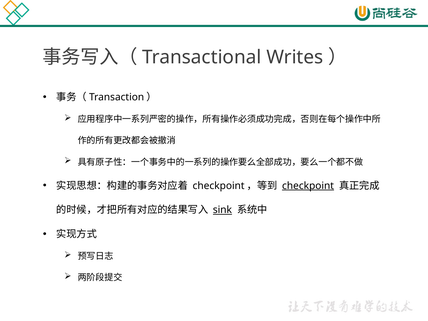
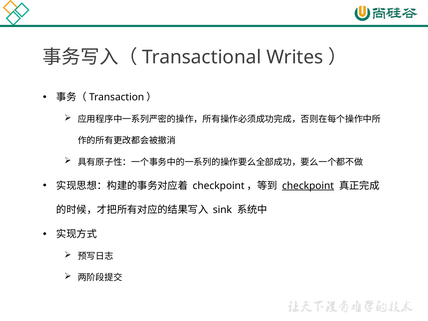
sink underline: present -> none (222, 210)
